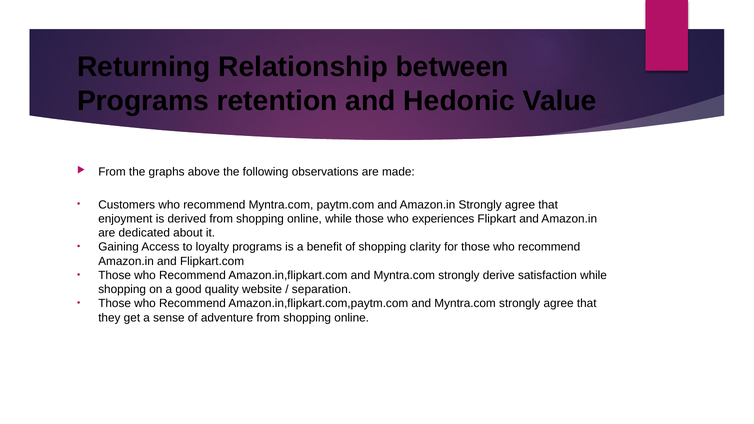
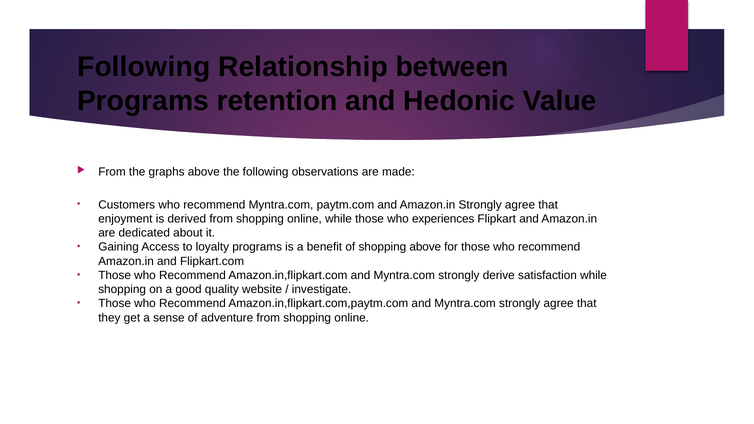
Returning: Returning -> Following (144, 67)
shopping clarity: clarity -> above (425, 247)
separation: separation -> investigate (322, 290)
